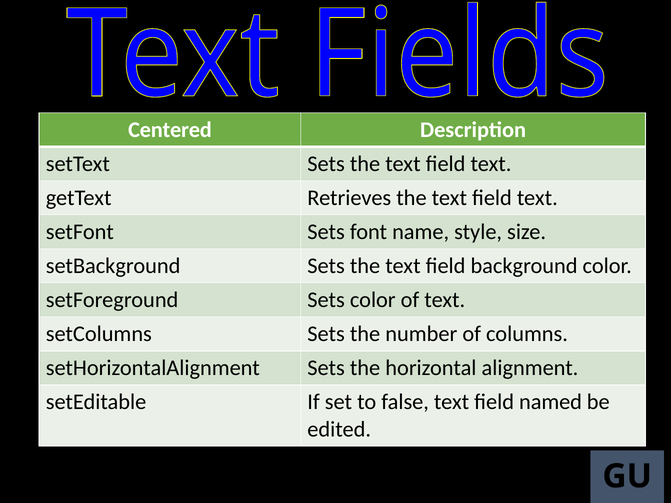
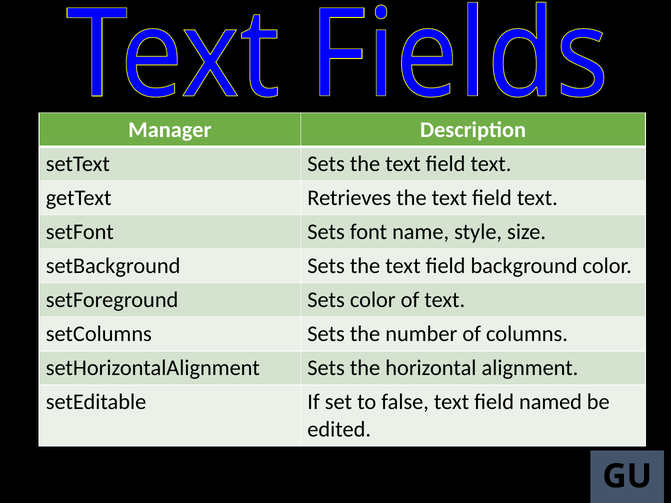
Centered: Centered -> Manager (170, 130)
